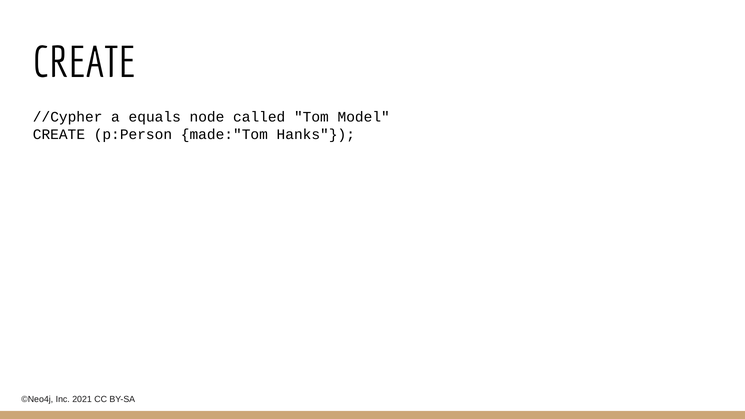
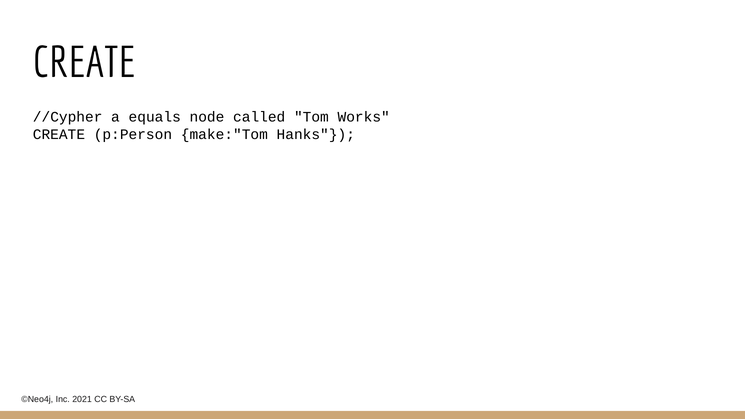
Model: Model -> Works (364, 117)
made:"Tom: made:"Tom -> make:"Tom (224, 134)
